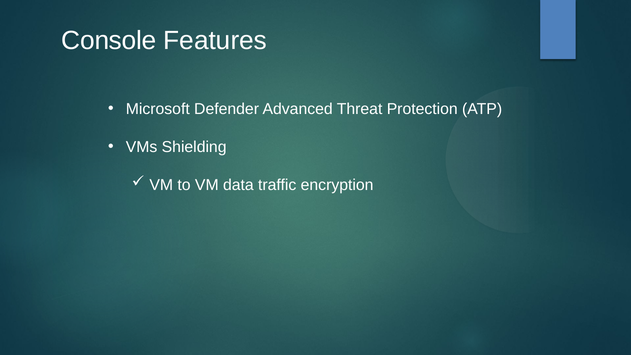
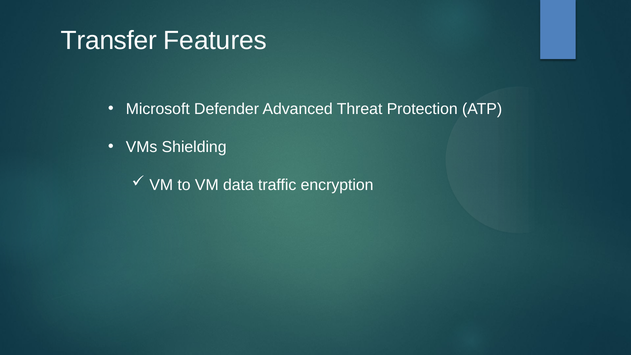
Console: Console -> Transfer (109, 41)
